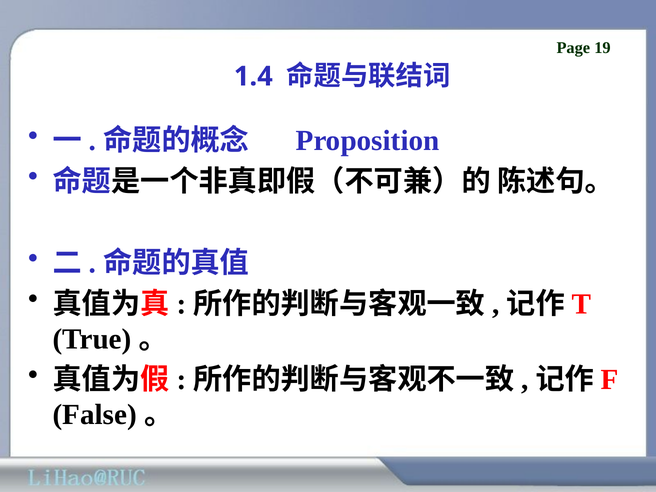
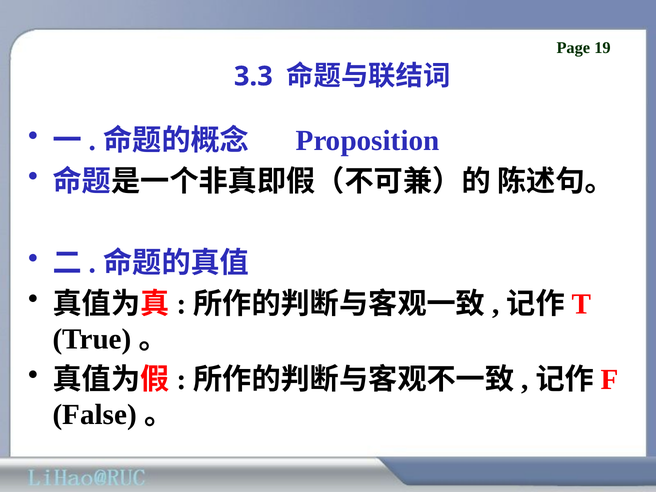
1.4: 1.4 -> 3.3 (253, 76)
